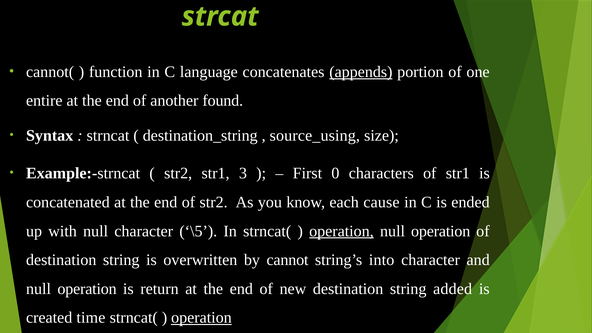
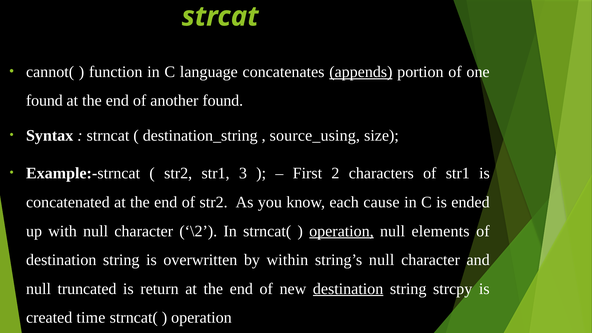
entire: entire -> found (44, 101)
0: 0 -> 2 (335, 173)
\5: \5 -> \2 (198, 231)
operation: operation -> elements (441, 231)
cannot: cannot -> within (287, 260)
string’s into: into -> null (382, 260)
operation: operation -> truncated (87, 289)
destination underline: none -> present (348, 289)
added: added -> strcpy (453, 289)
operation underline: present -> none (201, 318)
